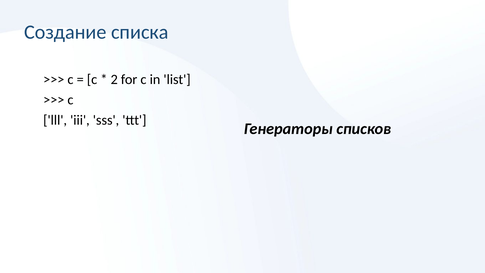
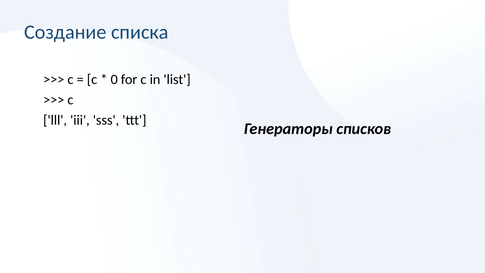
2: 2 -> 0 (114, 79)
